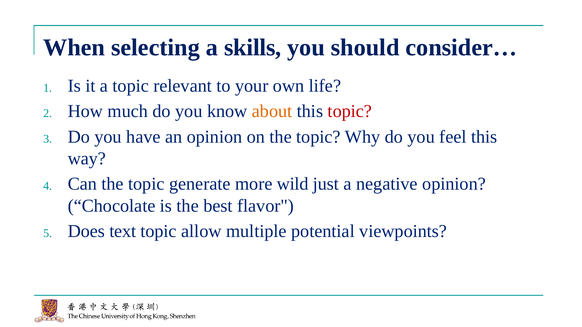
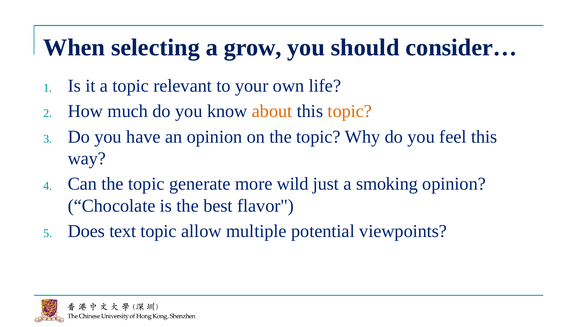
skills: skills -> grow (253, 48)
topic colour: red -> orange (350, 111)
negative: negative -> smoking (387, 184)
